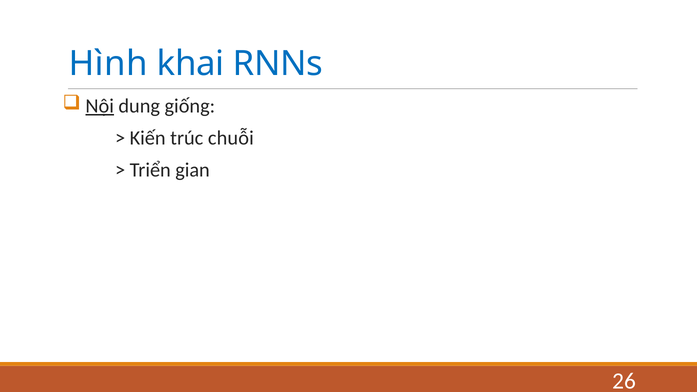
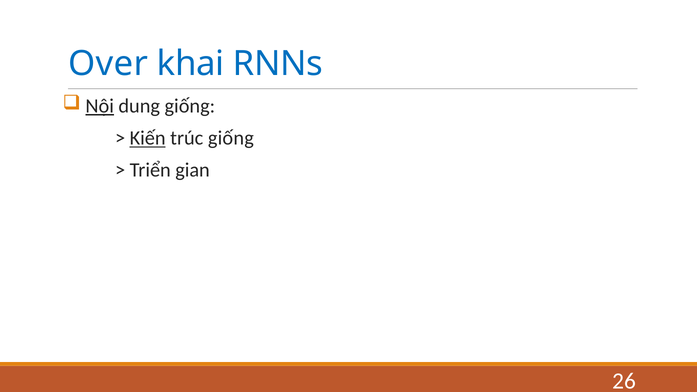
Hình: Hình -> Over (108, 64)
Kiến underline: none -> present (148, 138)
trúc chuỗi: chuỗi -> giống (231, 138)
